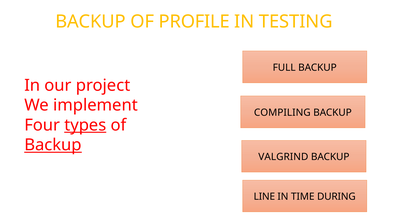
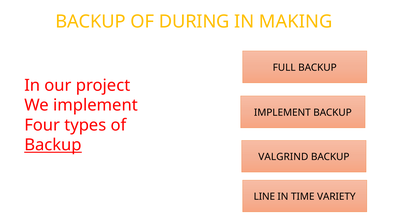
PROFILE: PROFILE -> DURING (194, 22)
TESTING: TESTING -> MAKING (296, 22)
COMPILING: COMPILING -> IMPLEMENT (282, 113)
types underline: present -> none (85, 125)
DURING: DURING -> VARIETY (336, 197)
